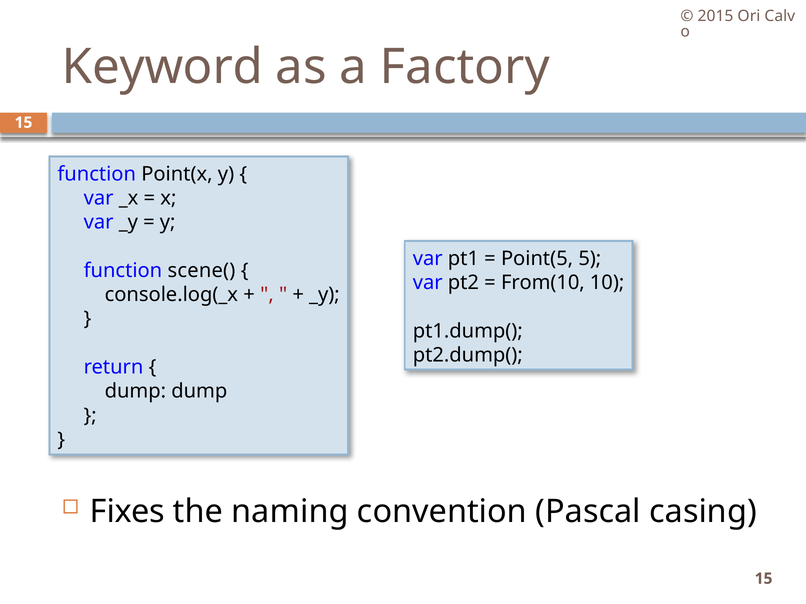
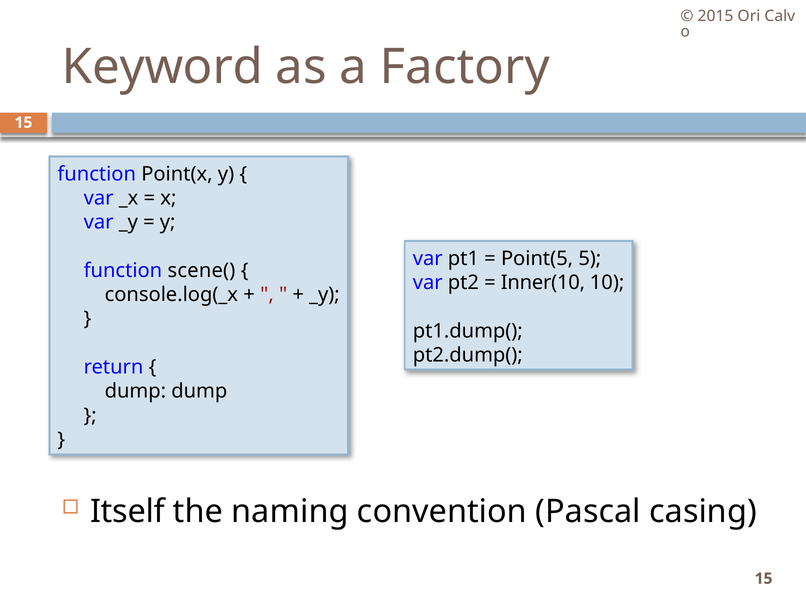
From(10: From(10 -> Inner(10 (543, 283)
Fixes: Fixes -> Itself (127, 512)
